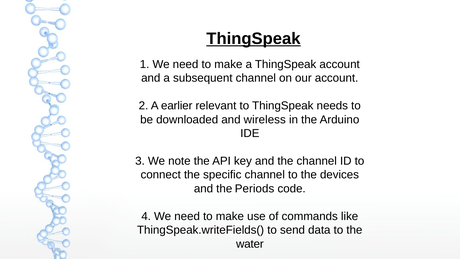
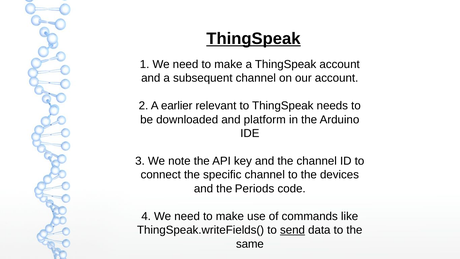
wireless: wireless -> platform (265, 119)
send underline: none -> present (292, 230)
water: water -> same (250, 244)
